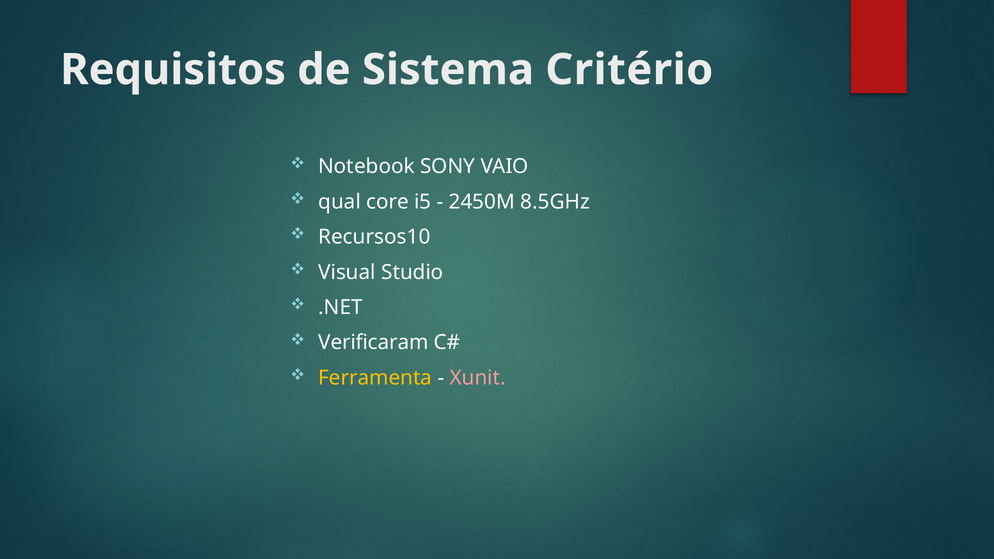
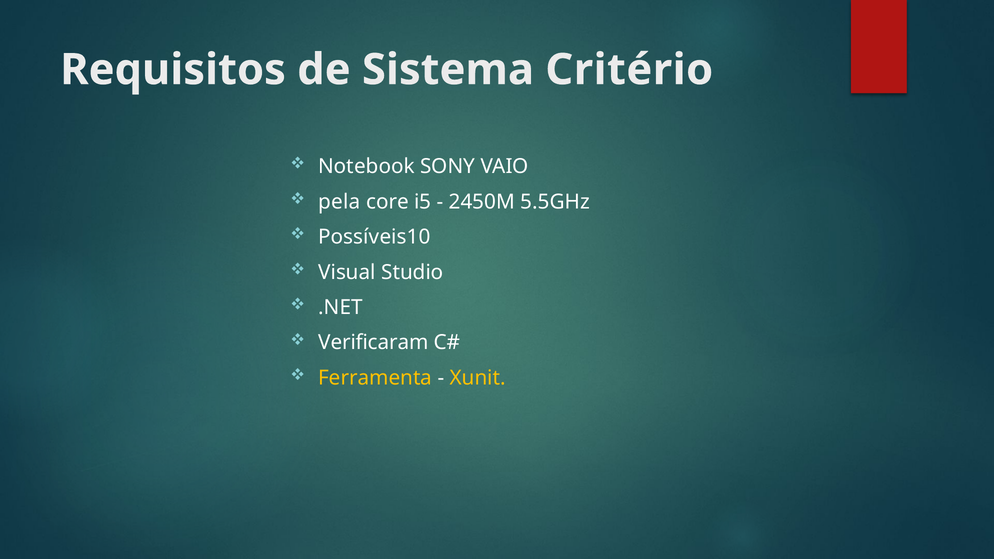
qual: qual -> pela (339, 202)
8.5GHz: 8.5GHz -> 5.5GHz (555, 202)
Recursos10: Recursos10 -> Possíveis10 (374, 237)
Xunit colour: pink -> yellow (478, 378)
